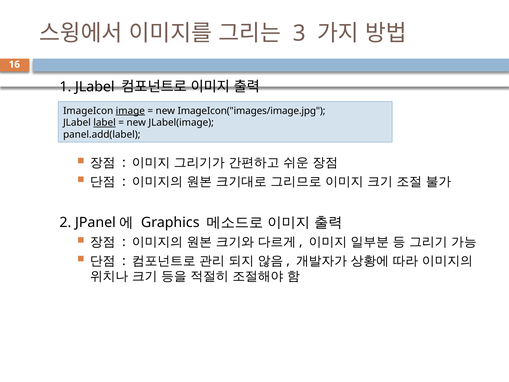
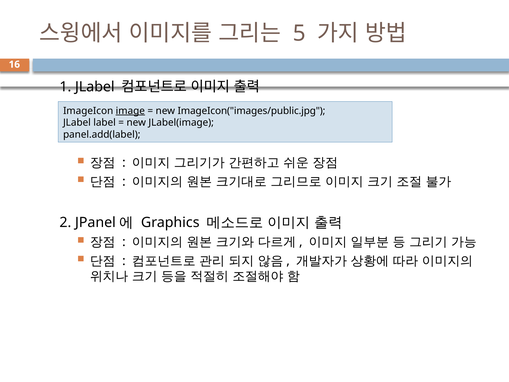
3: 3 -> 5 (299, 33)
ImageIcon("images/image.jpg: ImageIcon("images/image.jpg -> ImageIcon("images/public.jpg (251, 111)
label underline: present -> none (105, 123)
